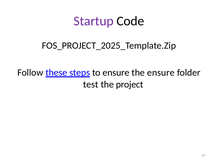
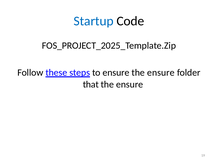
Startup colour: purple -> blue (94, 21)
test: test -> that (91, 85)
project: project -> ensure (130, 85)
